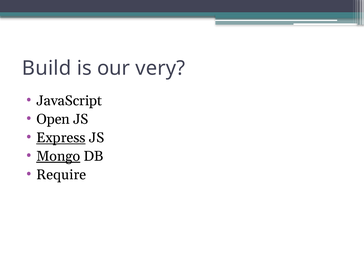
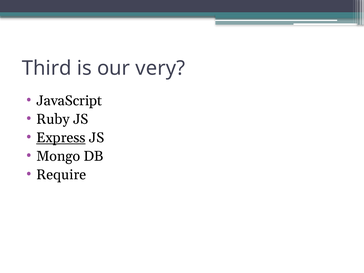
Build: Build -> Third (47, 68)
Open: Open -> Ruby (53, 119)
Mongo underline: present -> none (58, 156)
